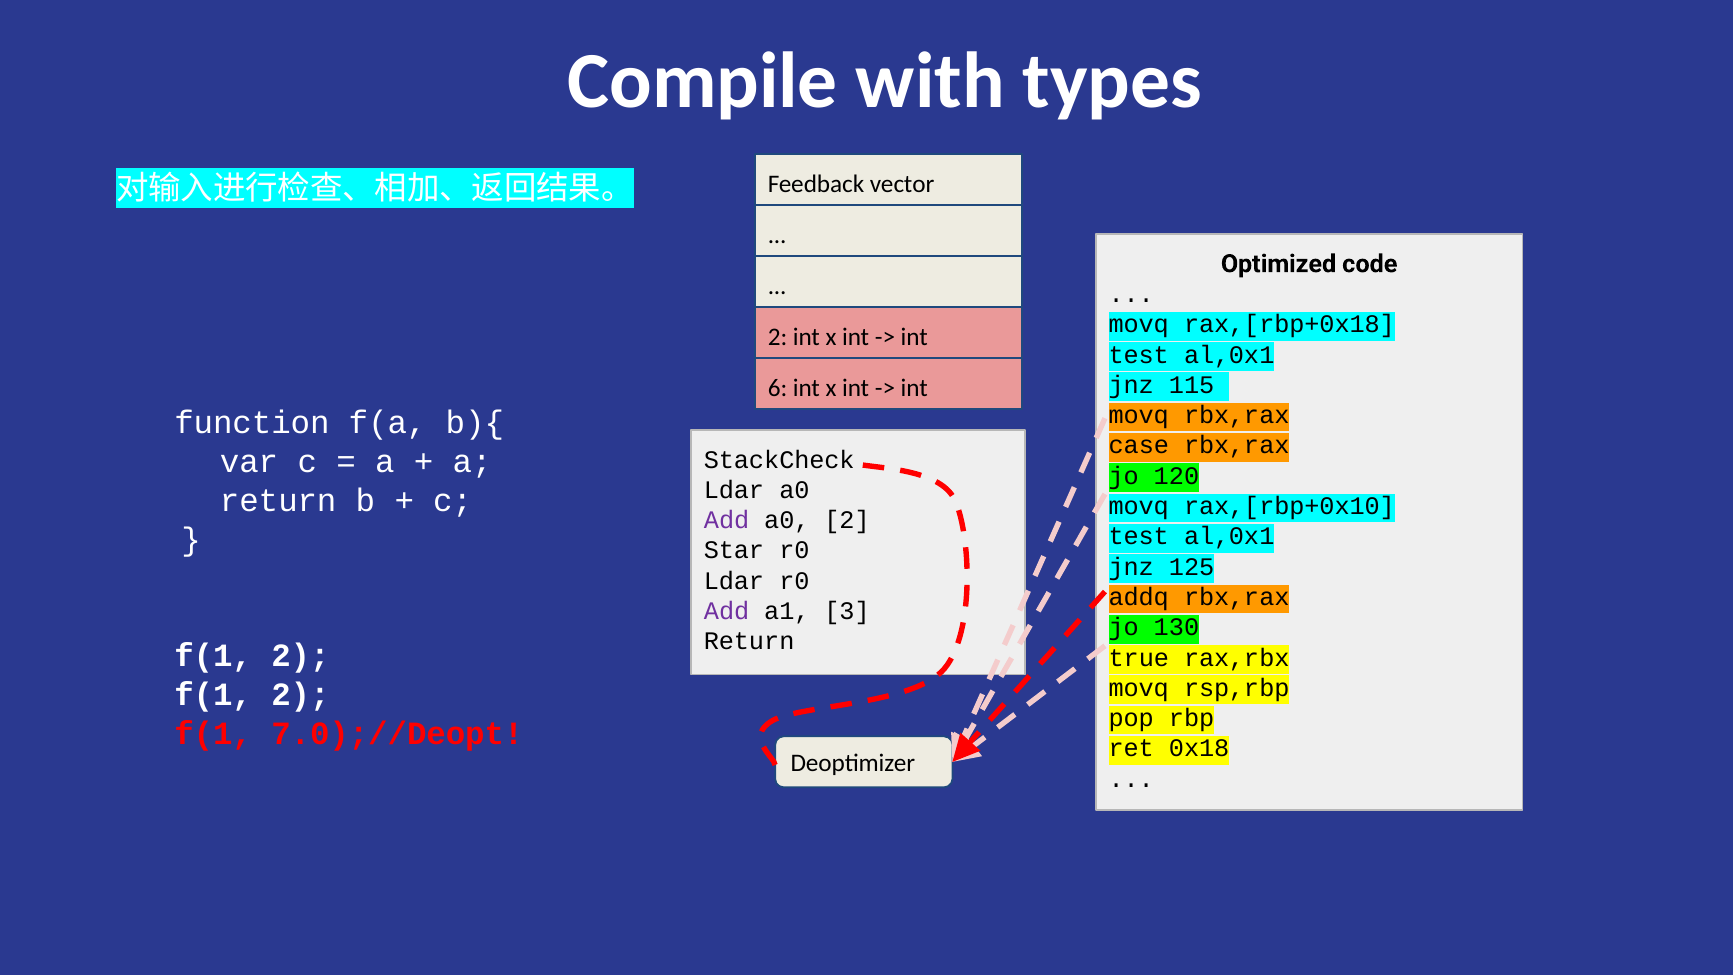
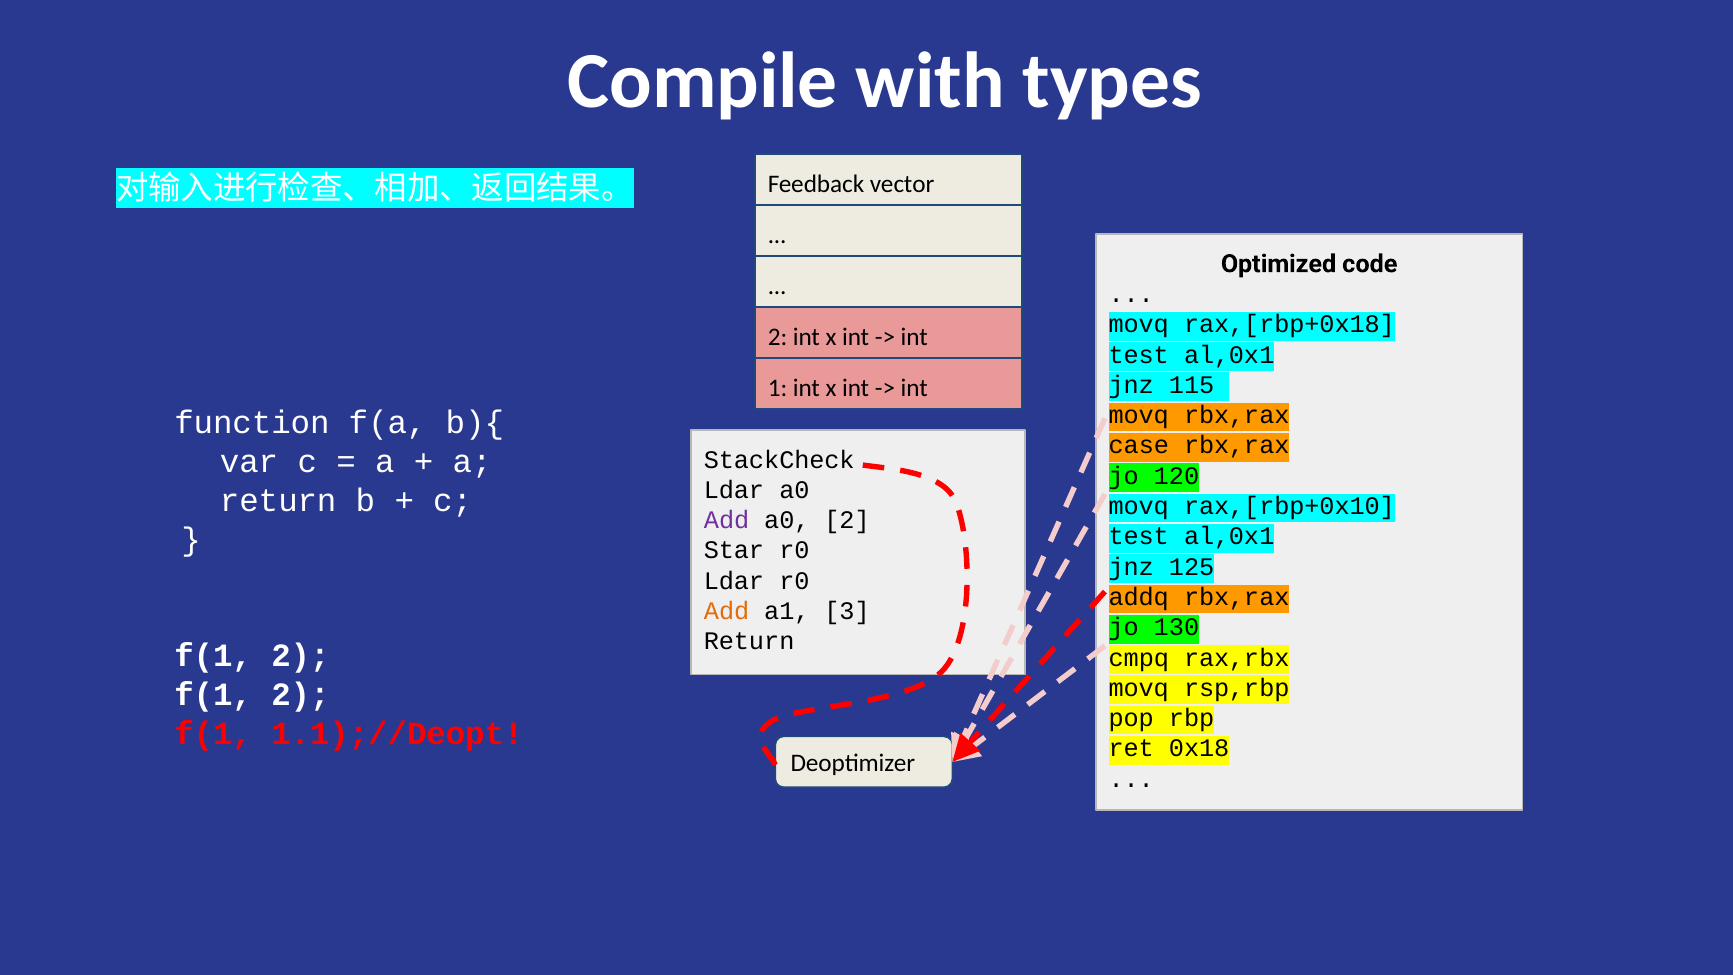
6: 6 -> 1 (778, 388)
Add colour: purple -> orange (727, 611)
true: true -> cmpq (1139, 658)
7.0);//Deopt: 7.0);//Deopt -> 1.1);//Deopt (397, 734)
